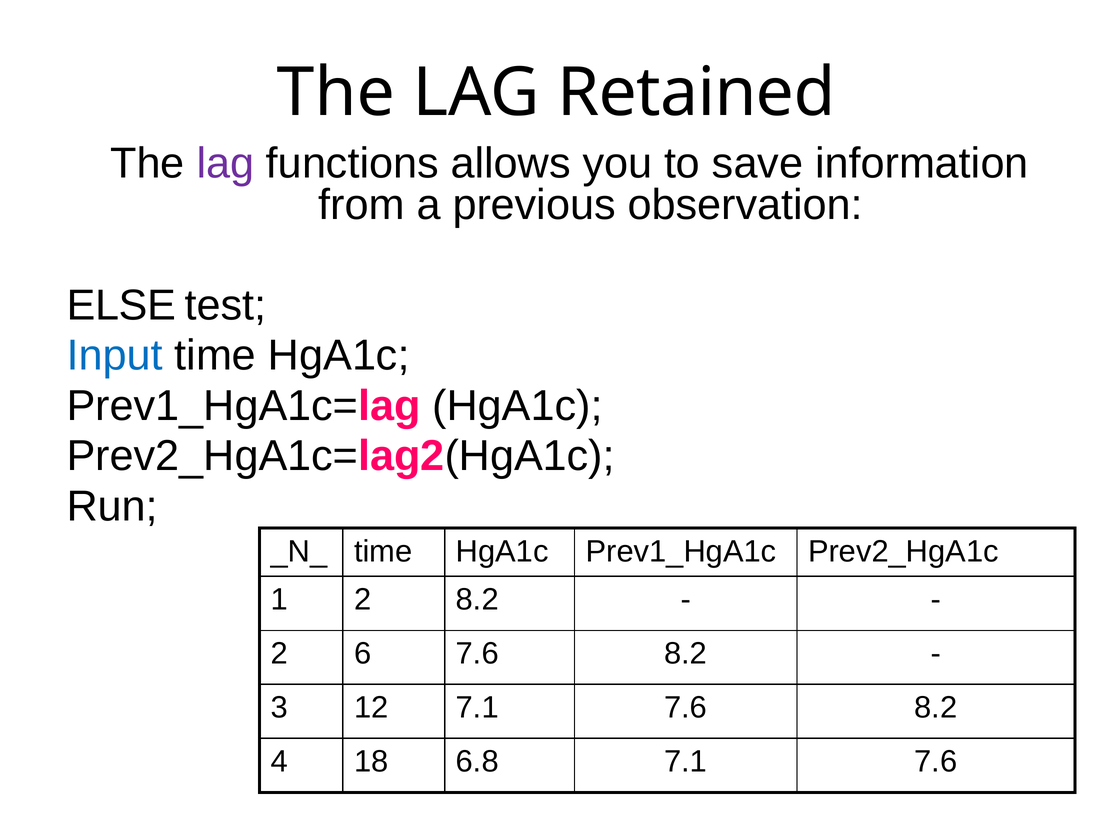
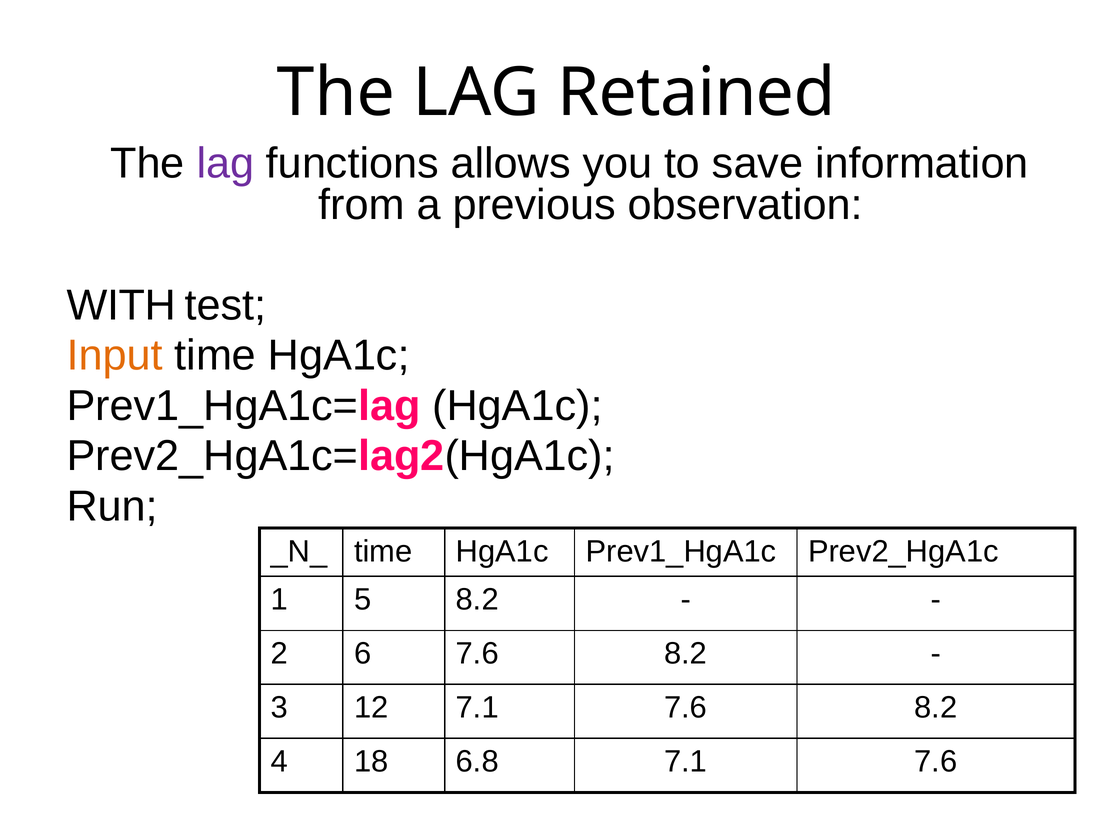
ELSE: ELSE -> WITH (121, 305)
Input colour: blue -> orange (115, 356)
1 2: 2 -> 5 (363, 600)
